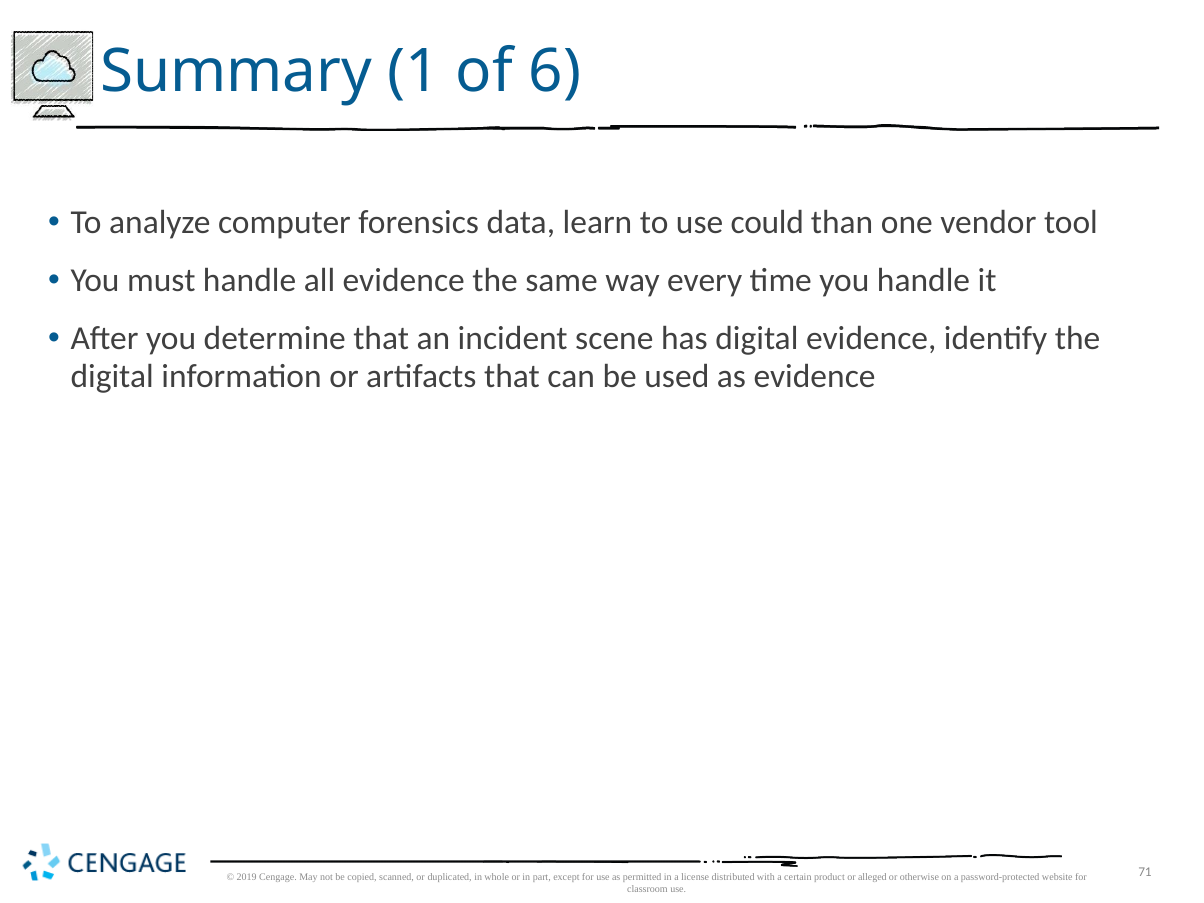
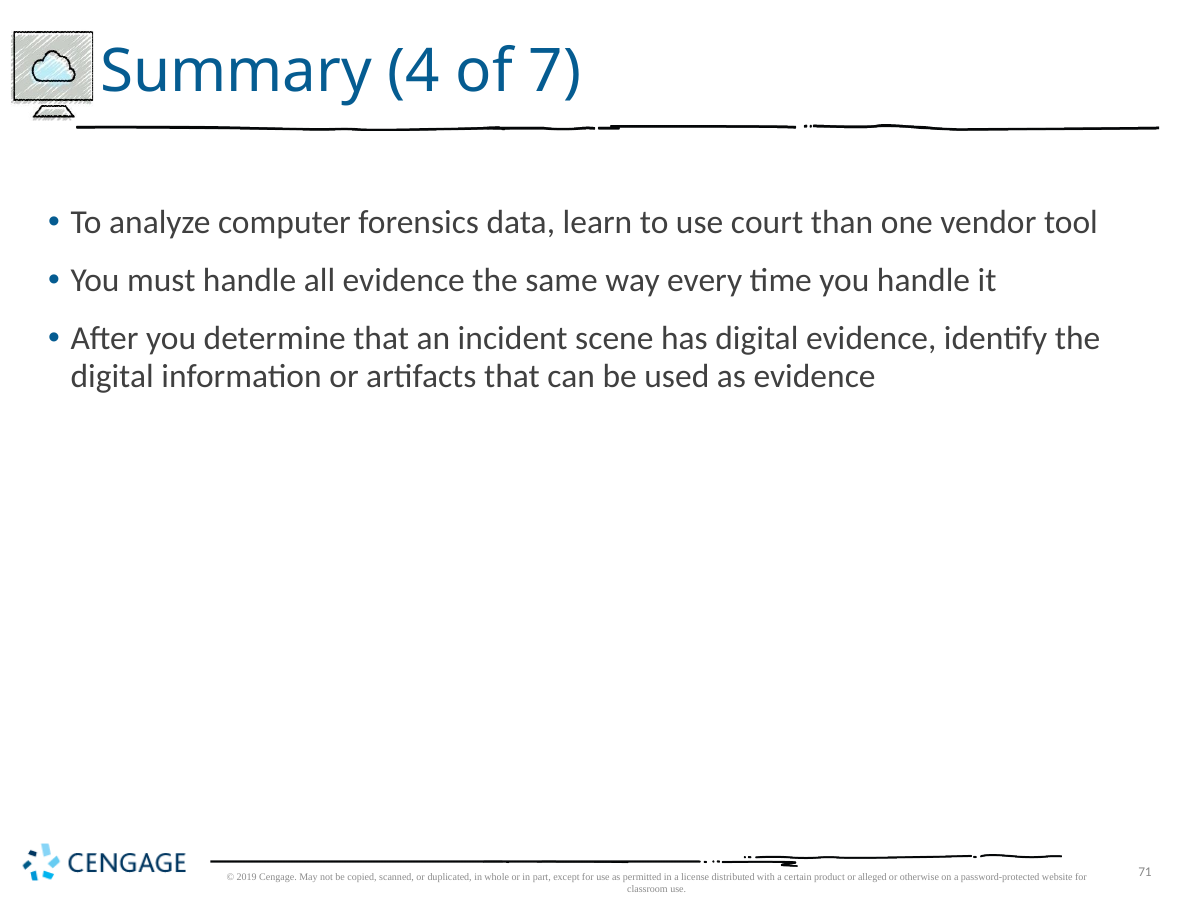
1: 1 -> 4 (414, 72)
6: 6 -> 7 (555, 72)
could: could -> court (767, 222)
